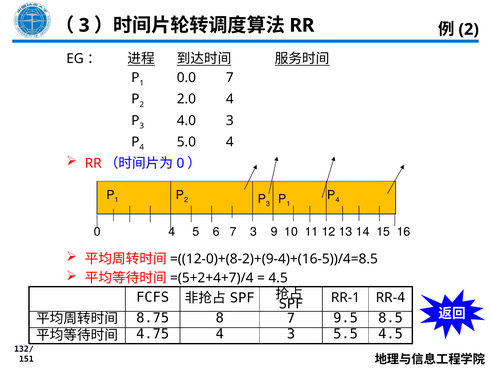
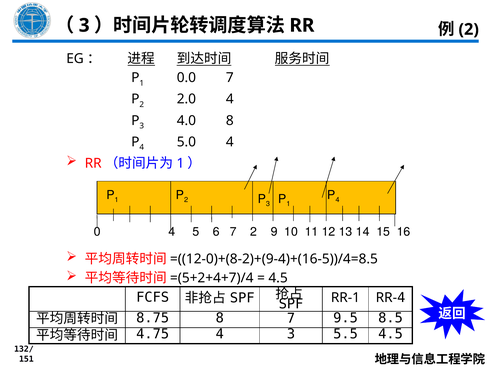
4.0 3: 3 -> 8 (230, 120)
0: 0 -> 1 (180, 163)
7 3: 3 -> 2 (254, 231)
